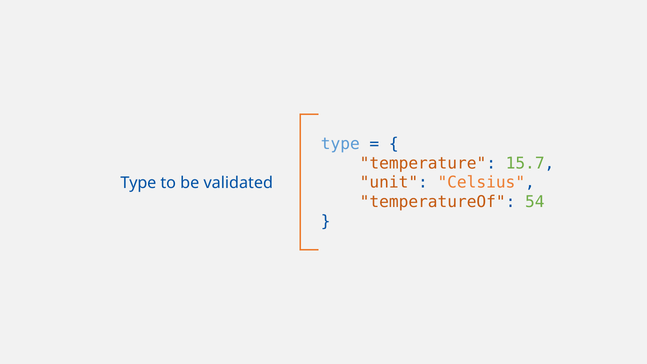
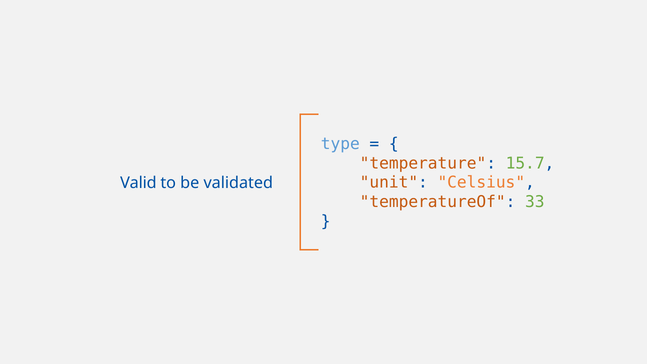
Type: Type -> Valid (138, 183)
54: 54 -> 33 (535, 202)
